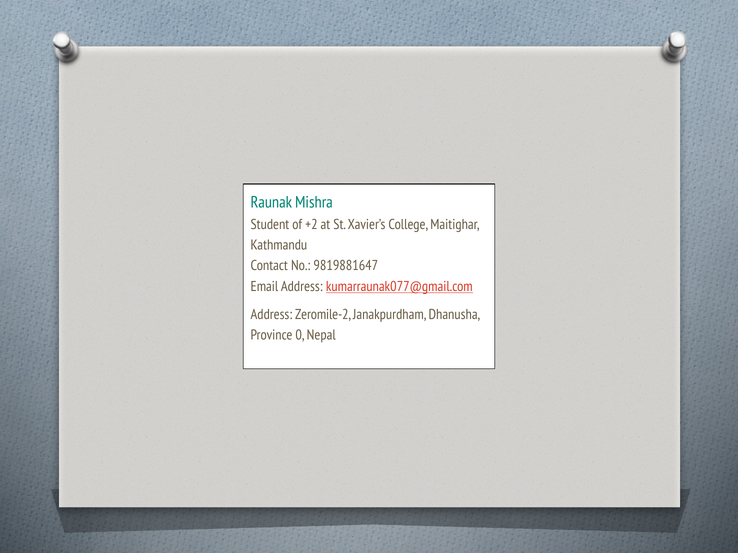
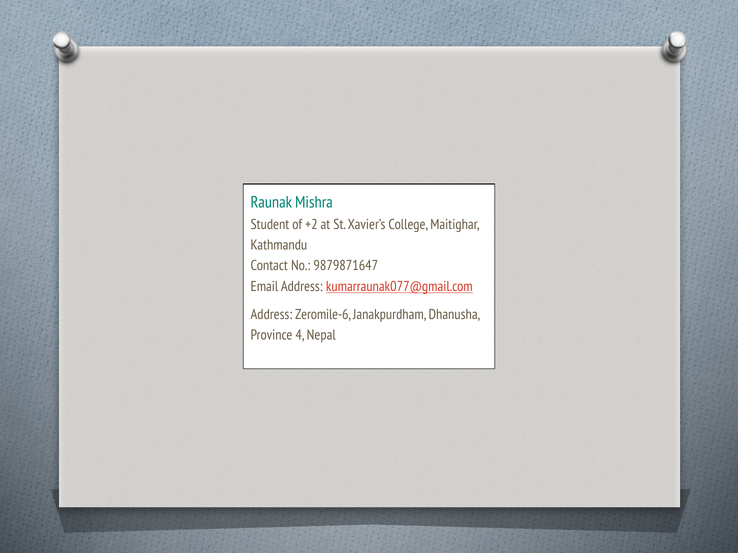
9819881647: 9819881647 -> 9879871647 (346, 266)
Zeromile-2: Zeromile-2 -> Zeromile-6 (323, 315)
0: 0 -> 4 (300, 336)
